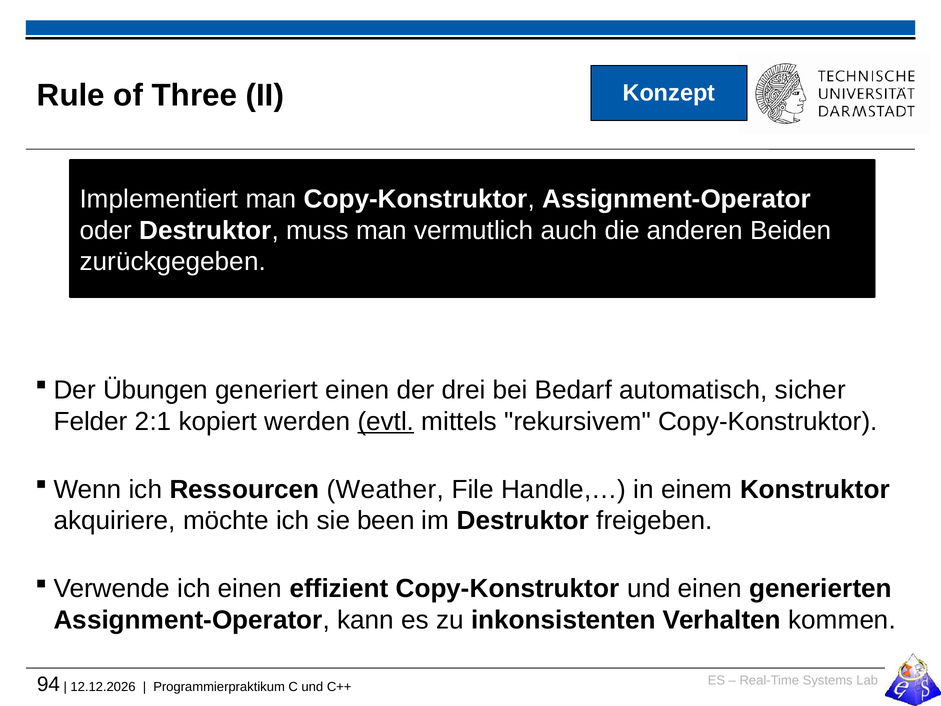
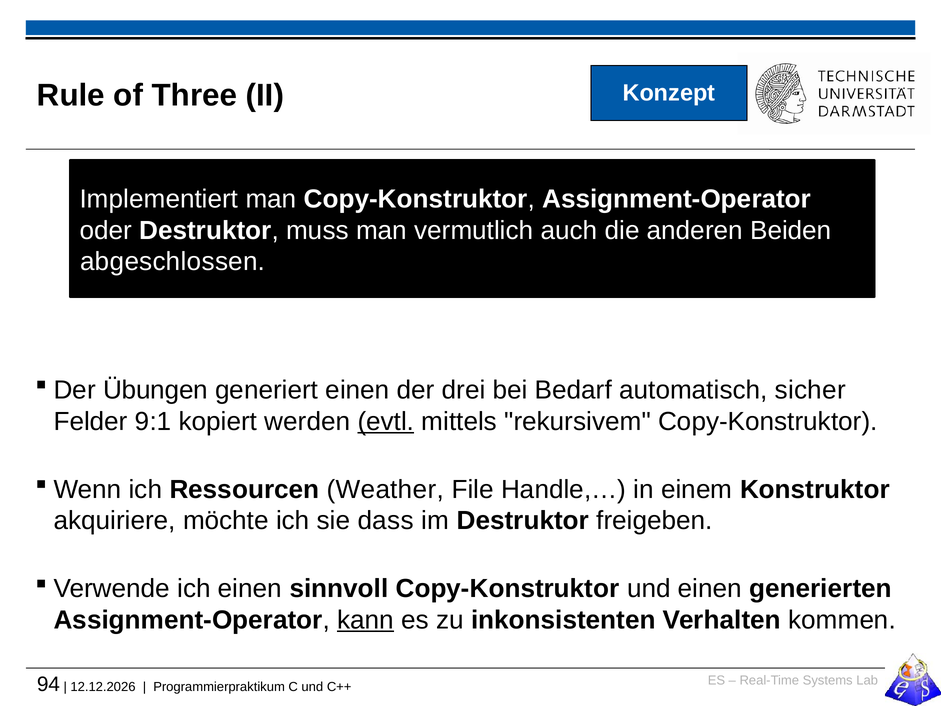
zurückgegeben: zurückgegeben -> abgeschlossen (173, 262)
2:1: 2:1 -> 9:1 (153, 421)
been: been -> dass (386, 521)
effizient: effizient -> sinnvoll (339, 589)
kann underline: none -> present (366, 620)
